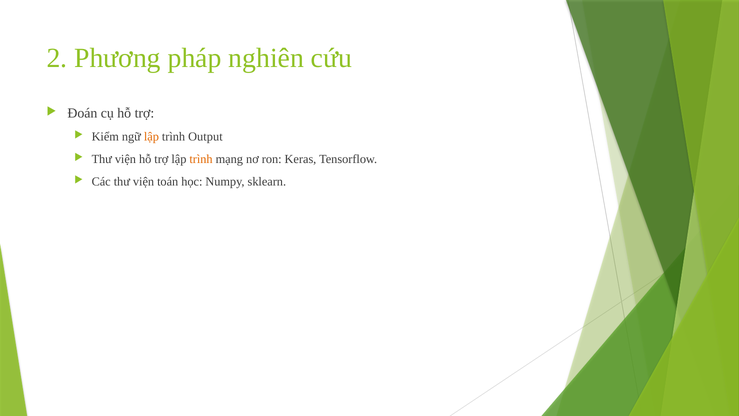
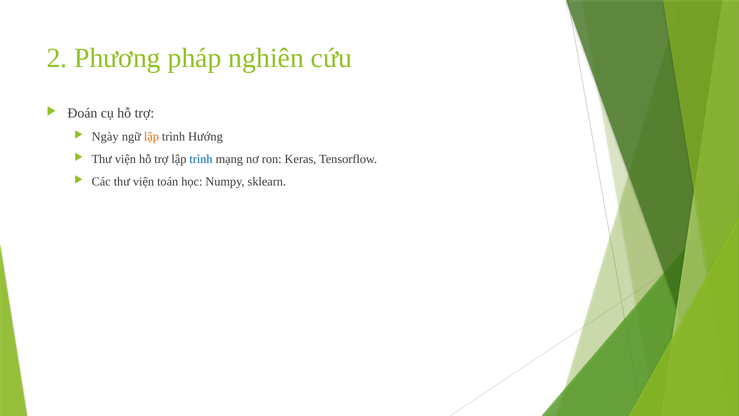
Kiểm: Kiểm -> Ngày (105, 137)
Output: Output -> Hướng (205, 137)
trình colour: orange -> blue (201, 159)
